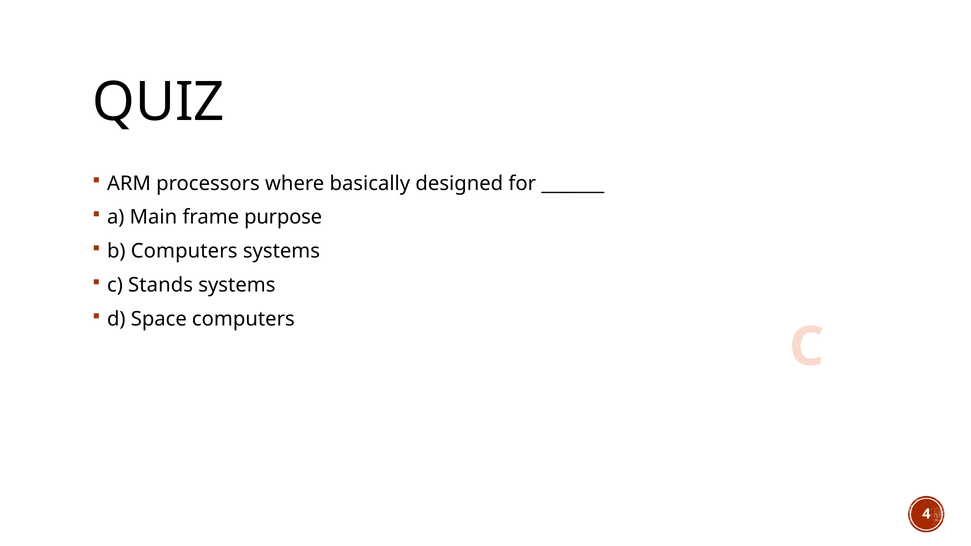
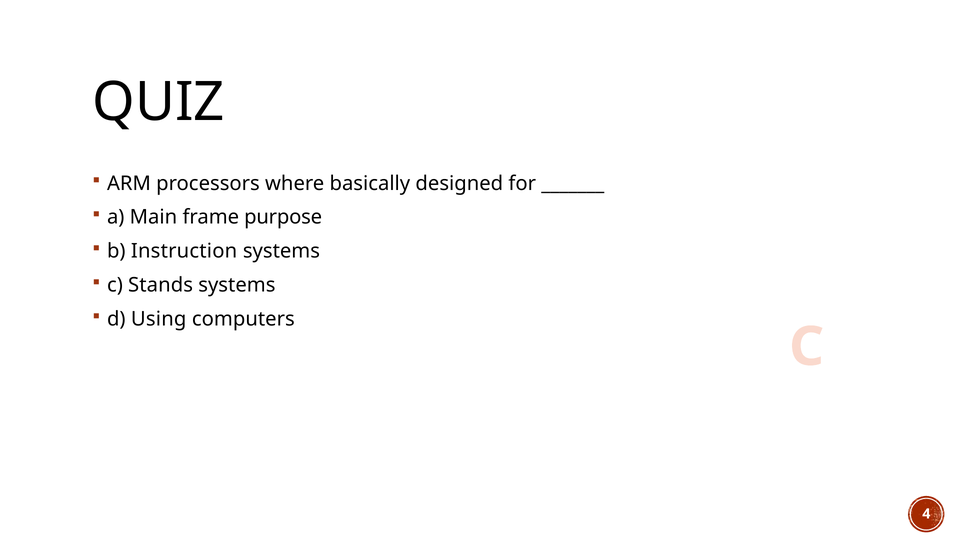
b Computers: Computers -> Instruction (184, 251)
Space: Space -> Using (159, 319)
